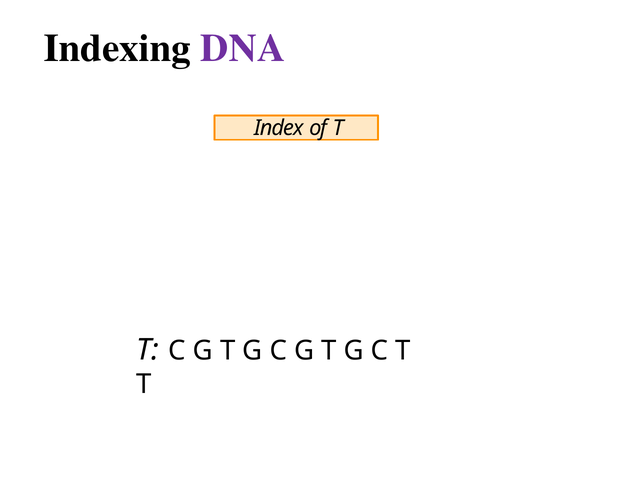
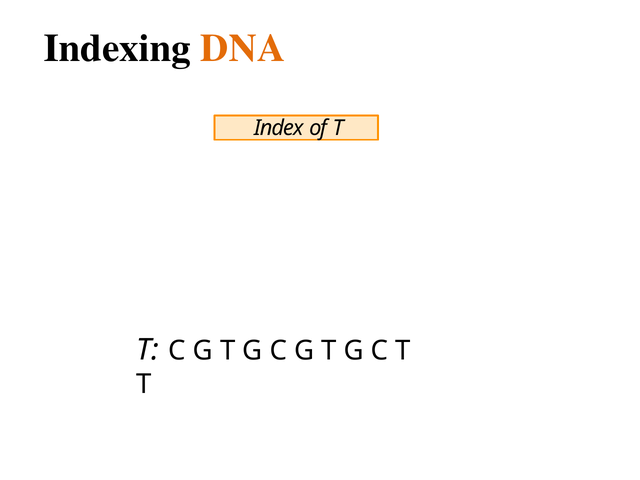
DNA colour: purple -> orange (243, 49)
